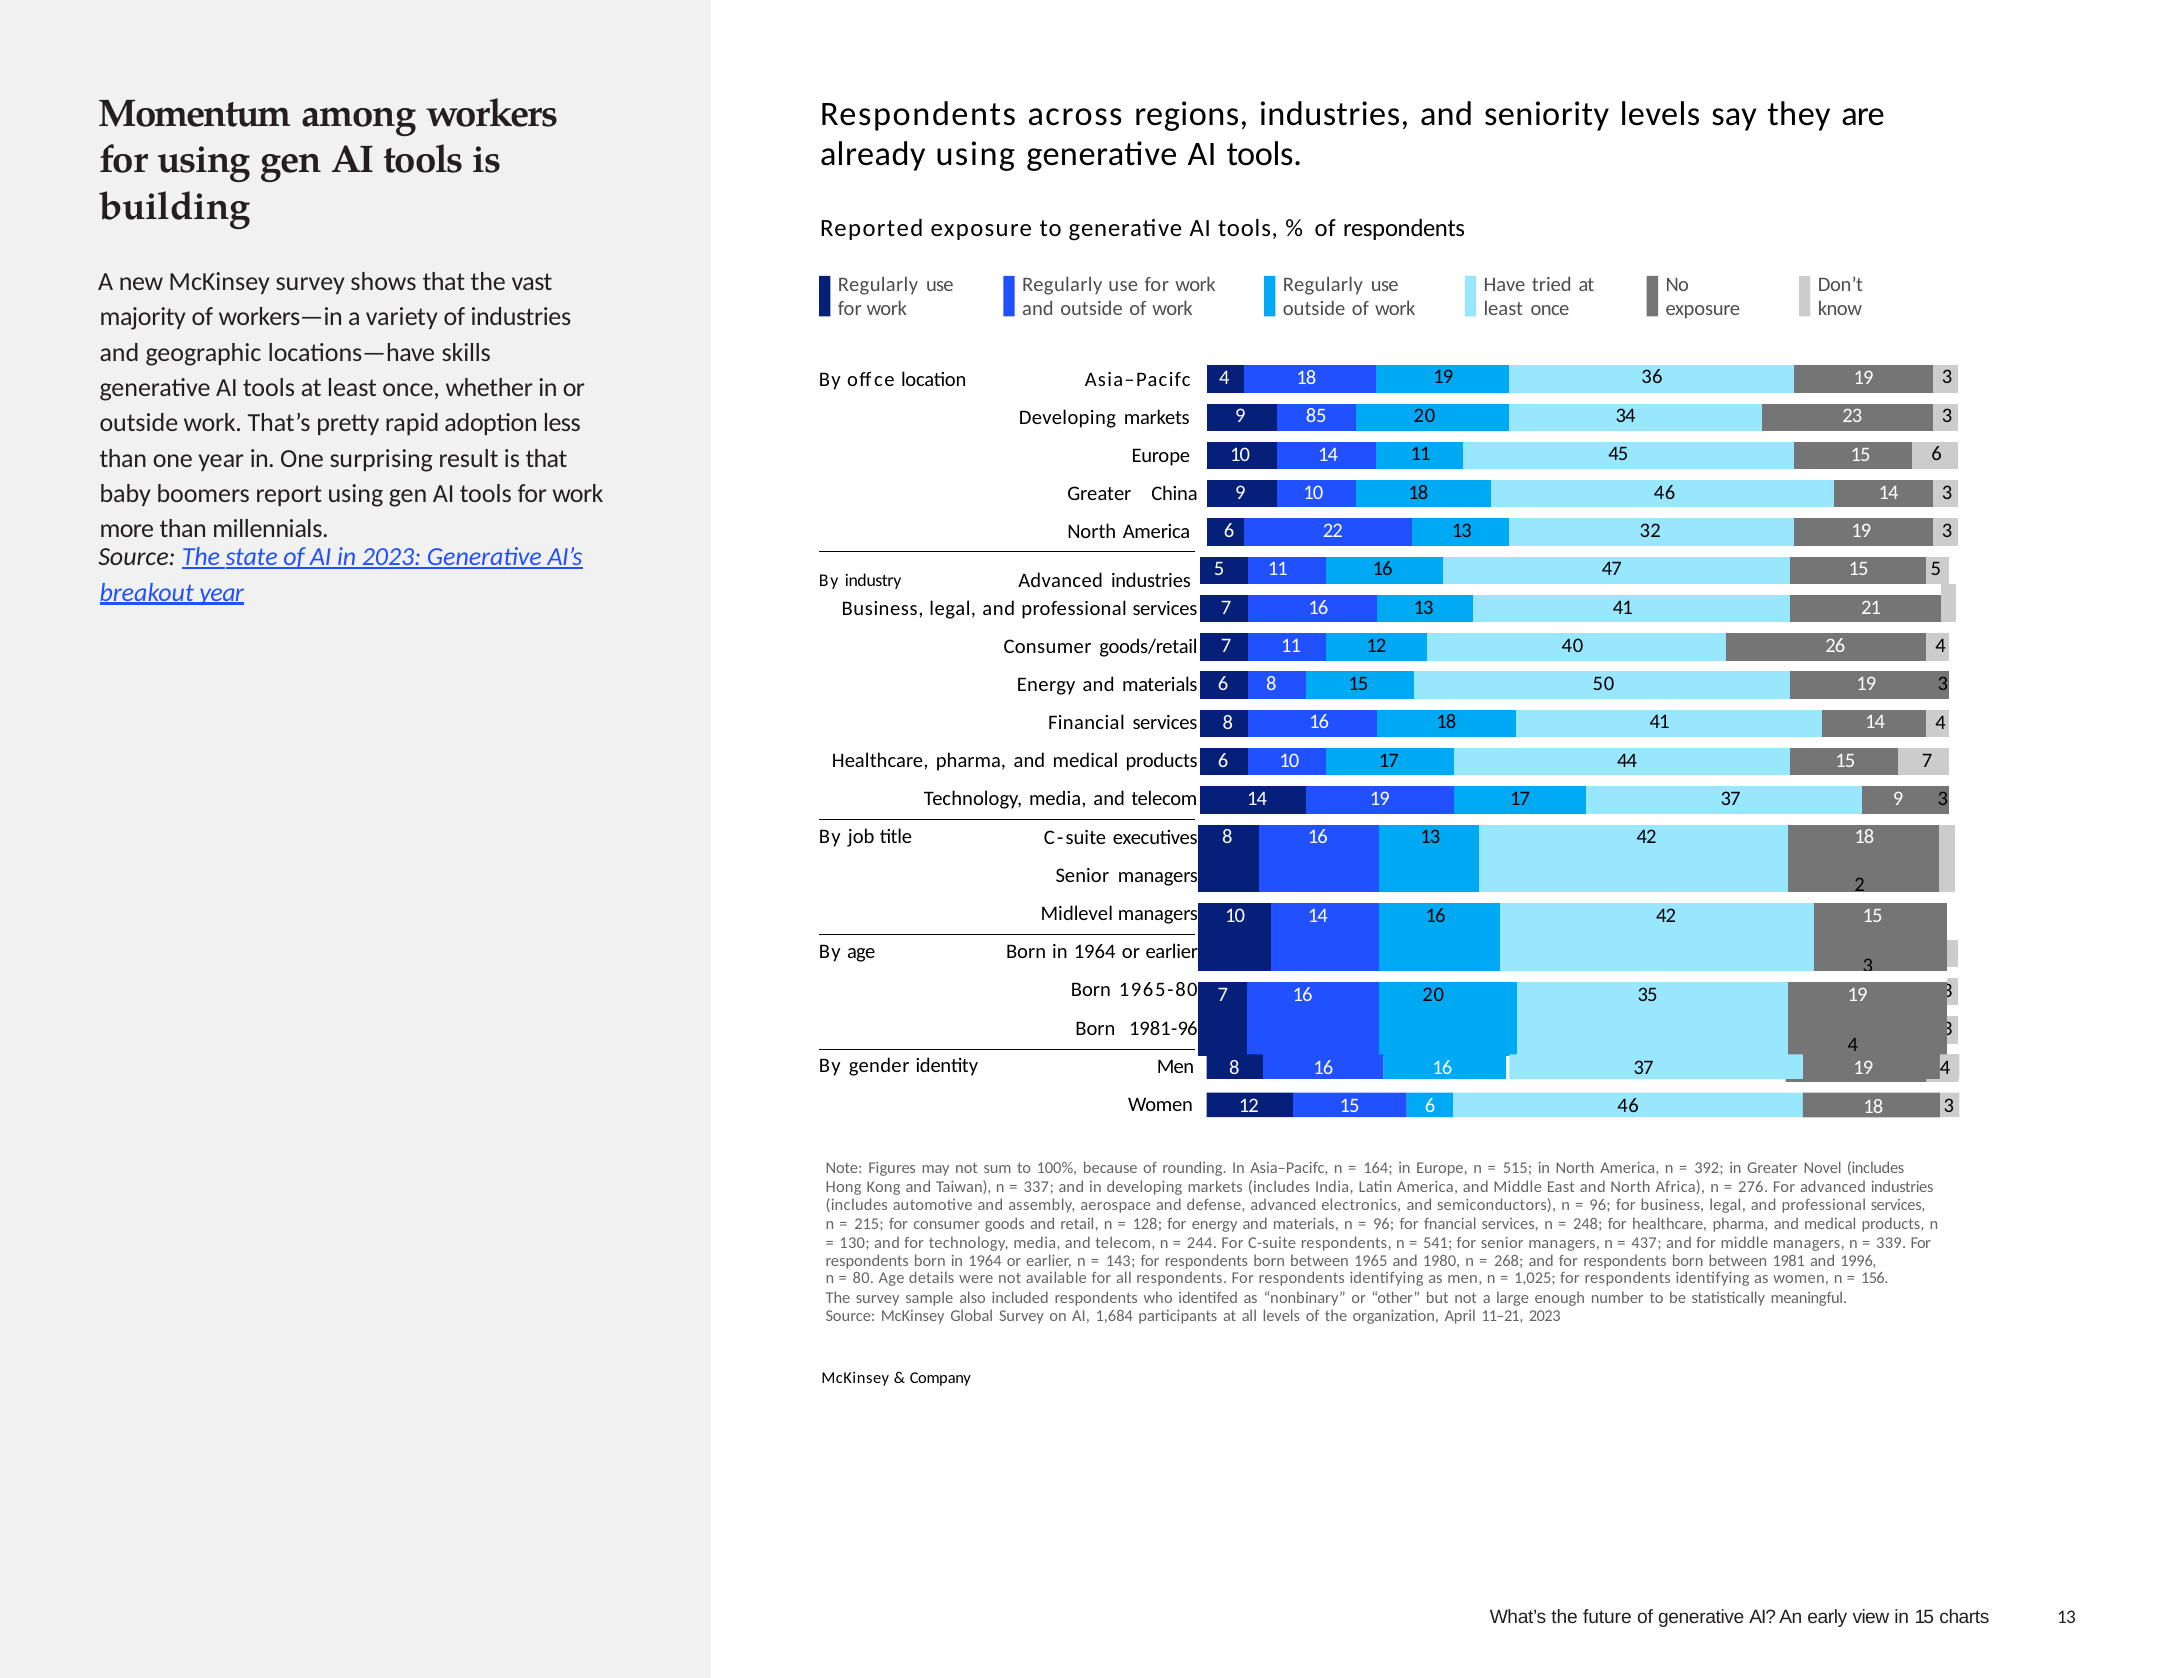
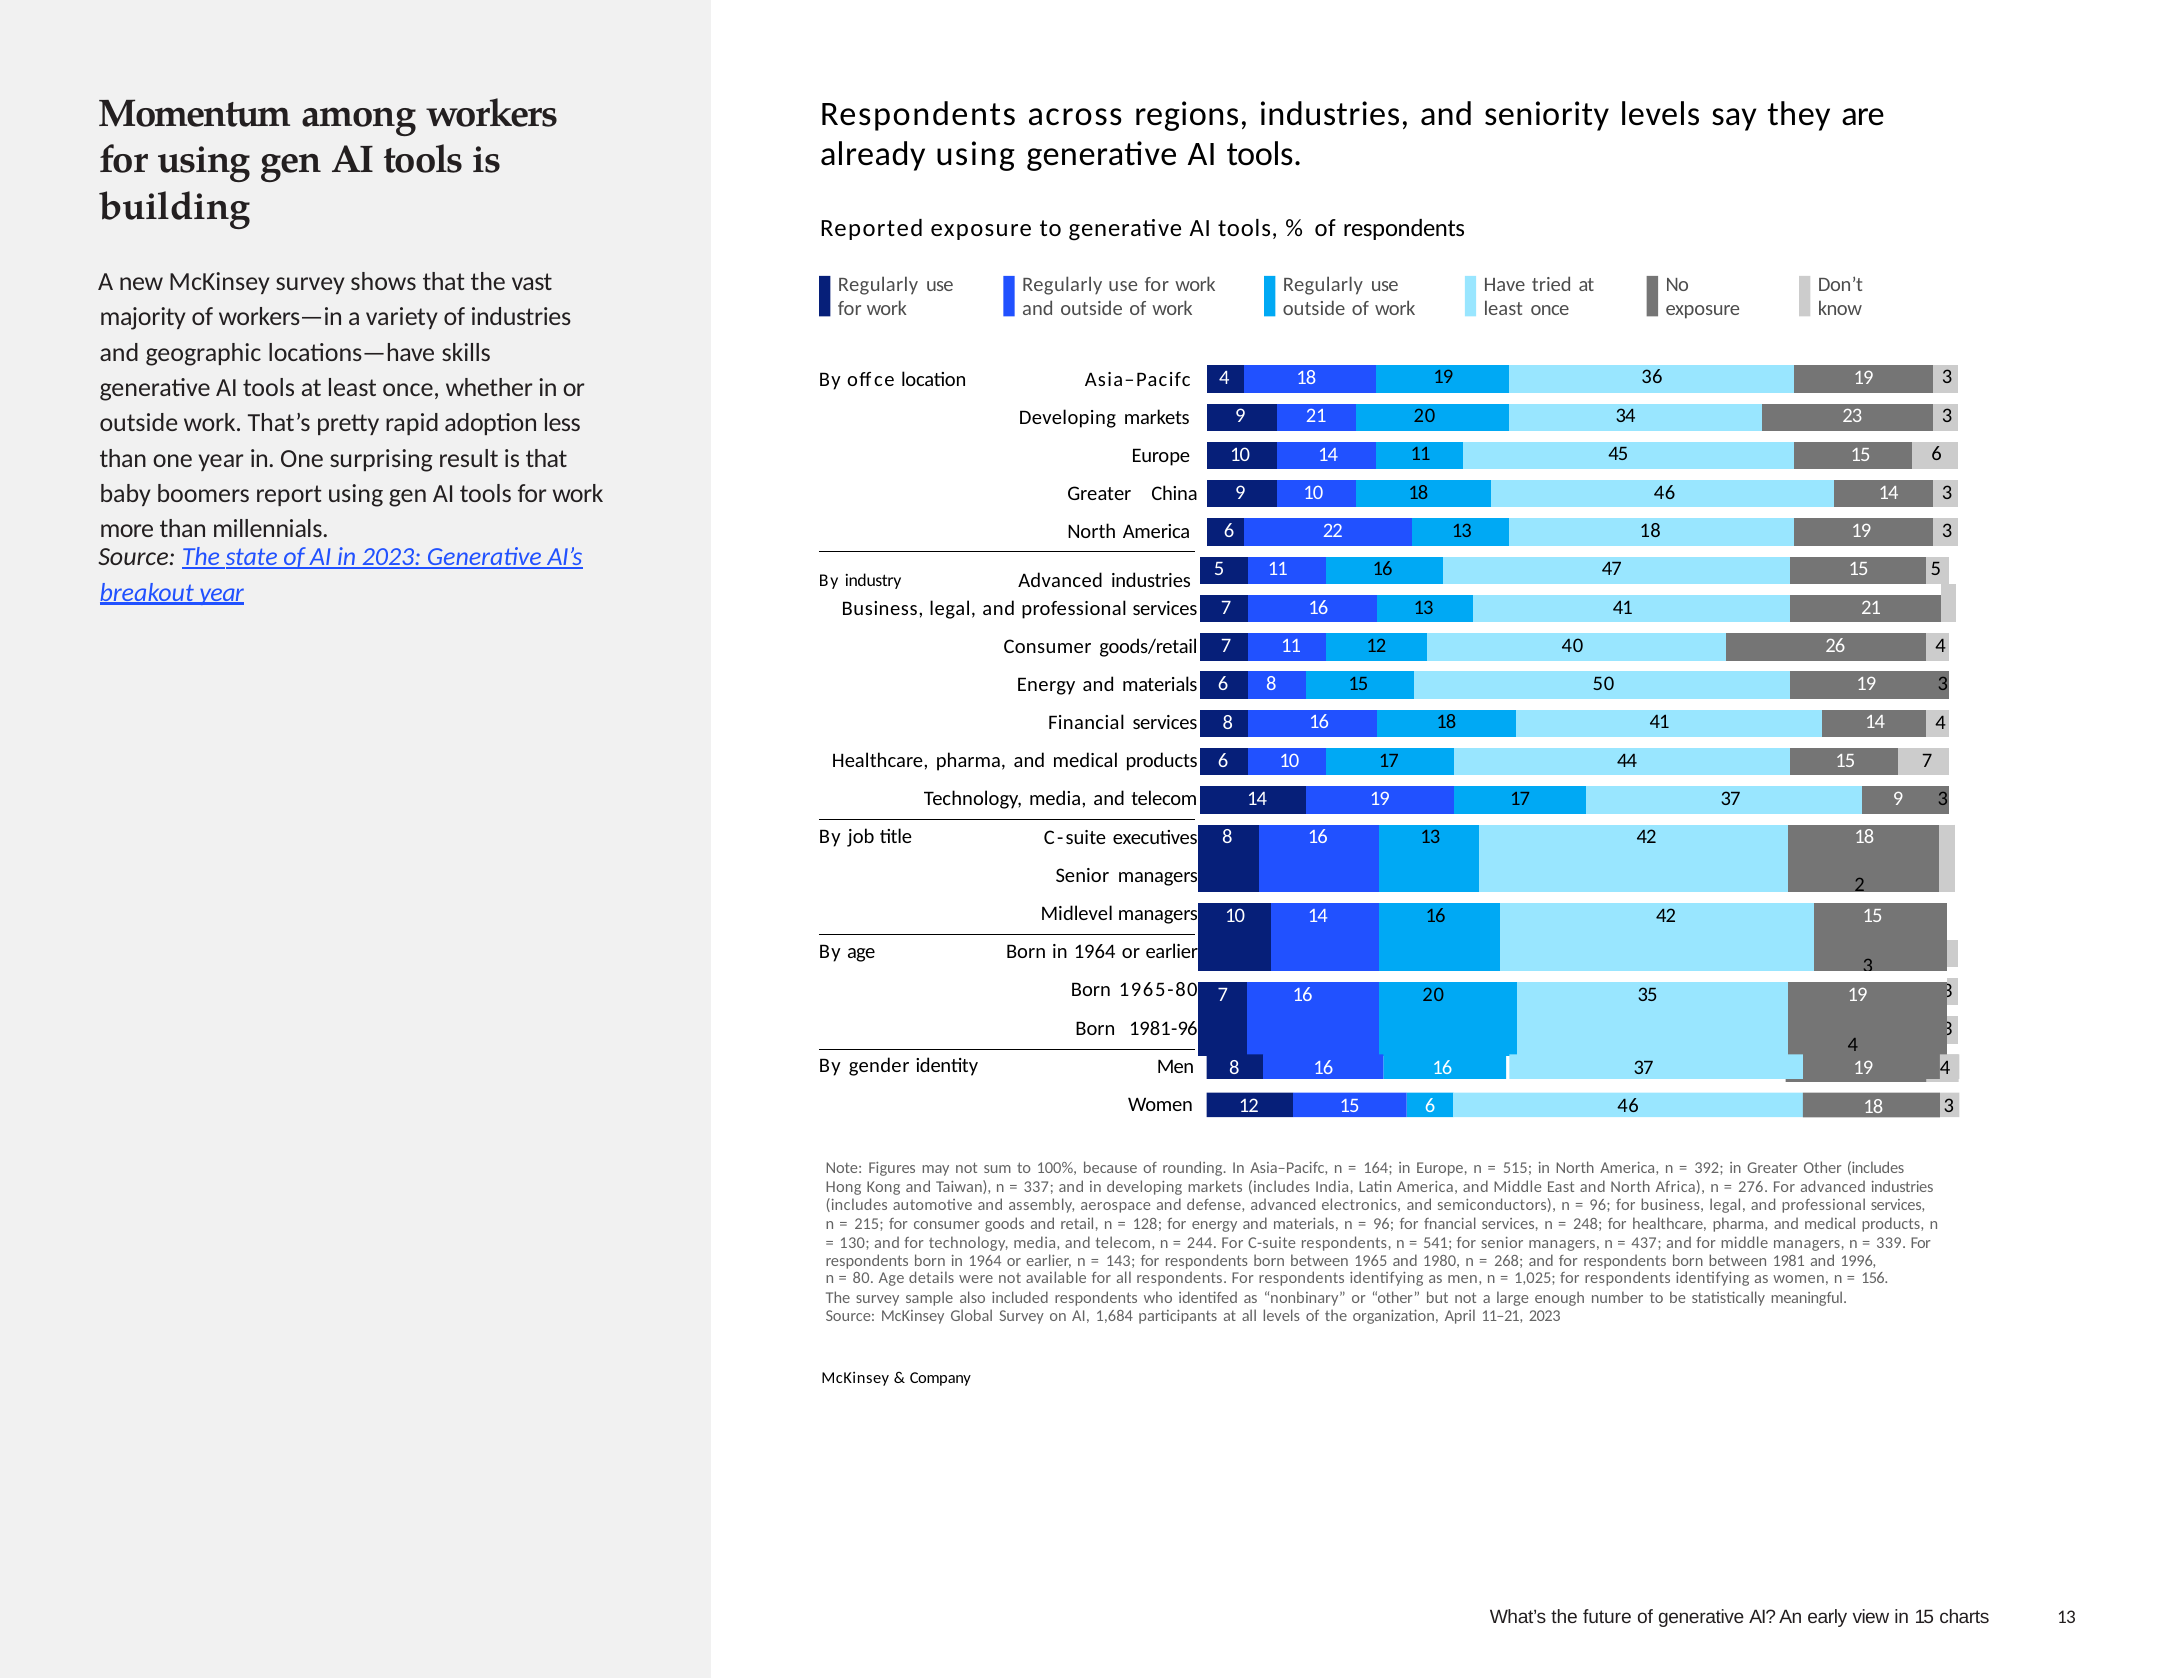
9 85: 85 -> 21 (1316, 416)
13 32: 32 -> 18 (1650, 531)
Greater Novel: Novel -> Other (1823, 1168)
